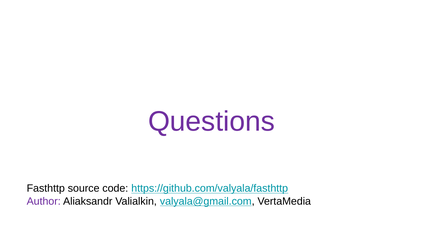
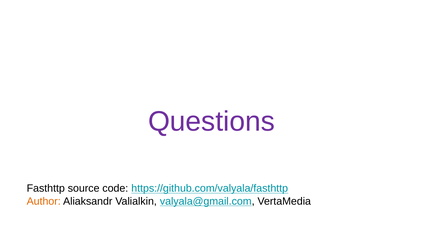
Author colour: purple -> orange (44, 201)
